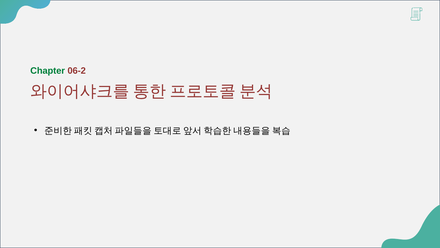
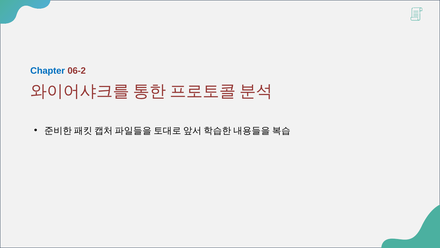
Chapter colour: green -> blue (48, 71)
